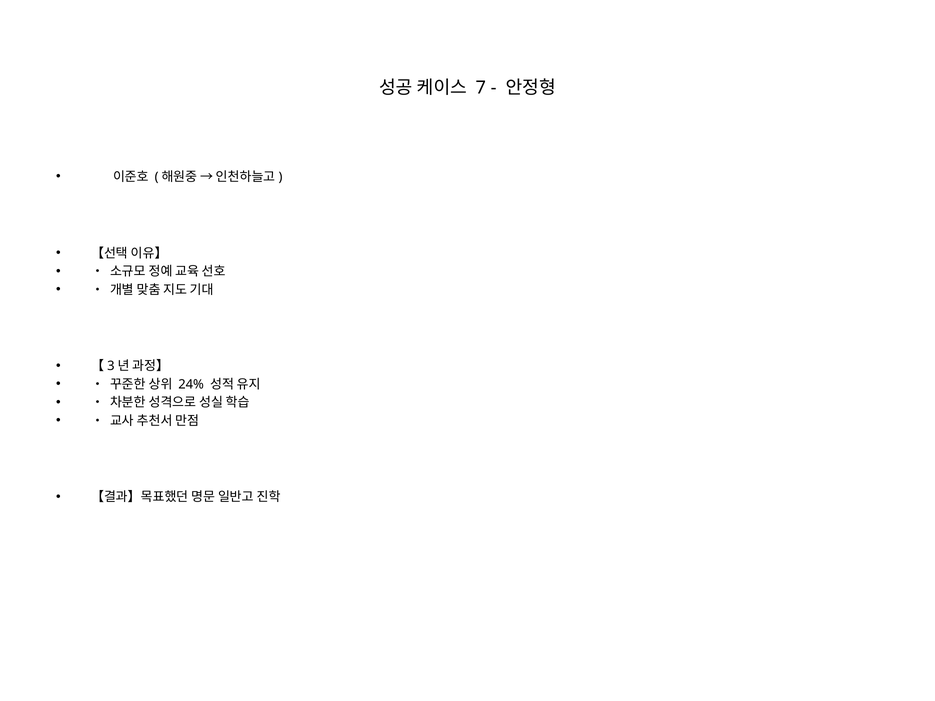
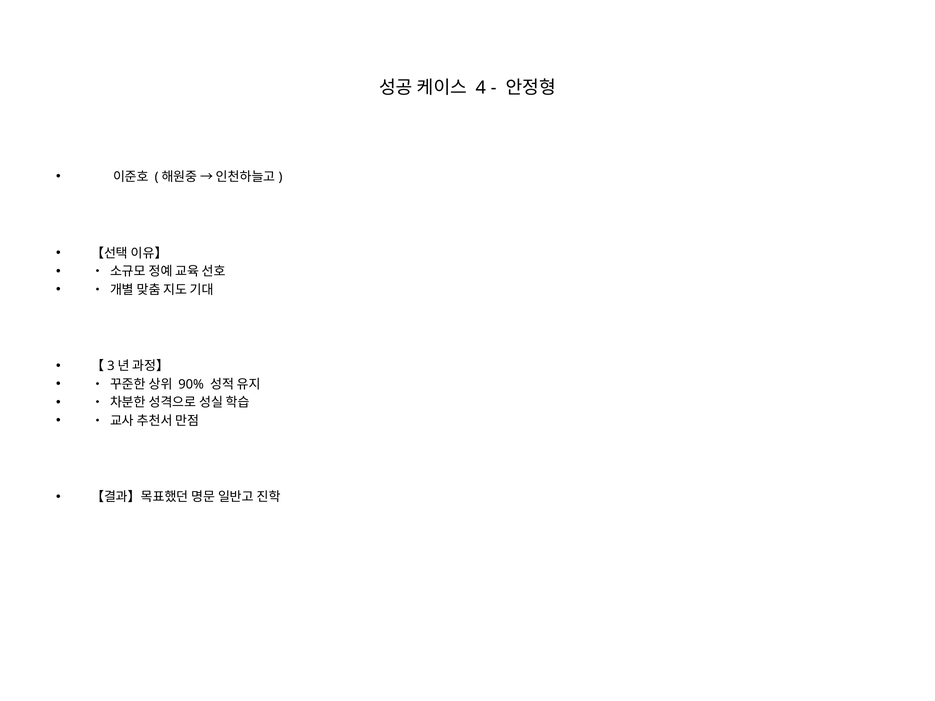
7: 7 -> 4 (481, 88)
24%: 24% -> 90% (191, 385)
